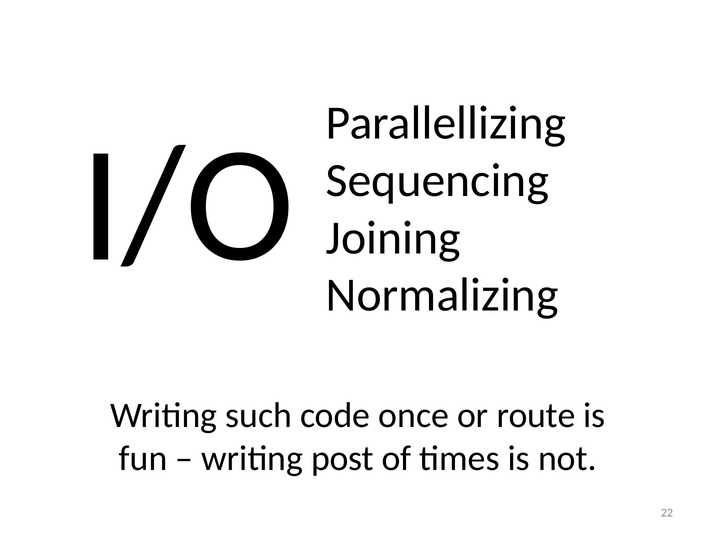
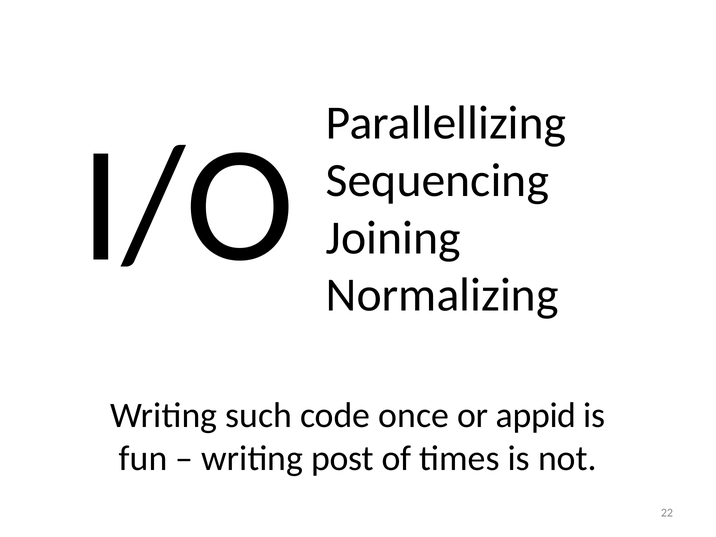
route: route -> appid (536, 415)
